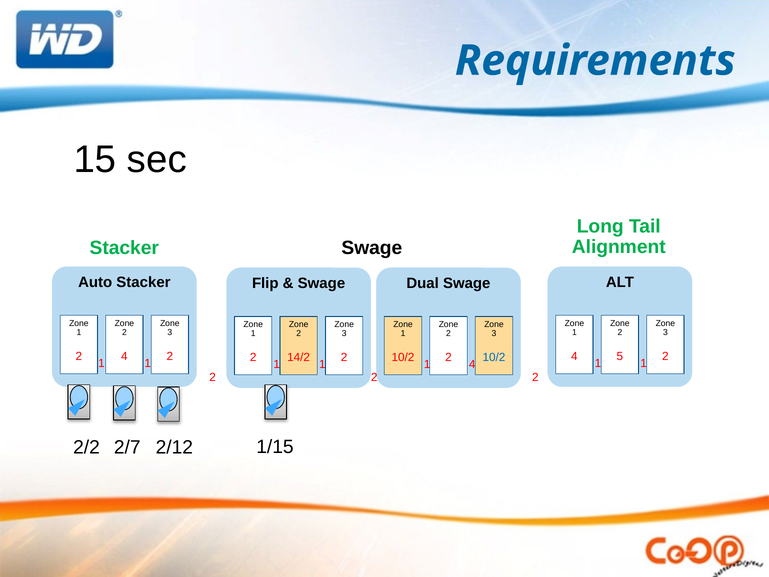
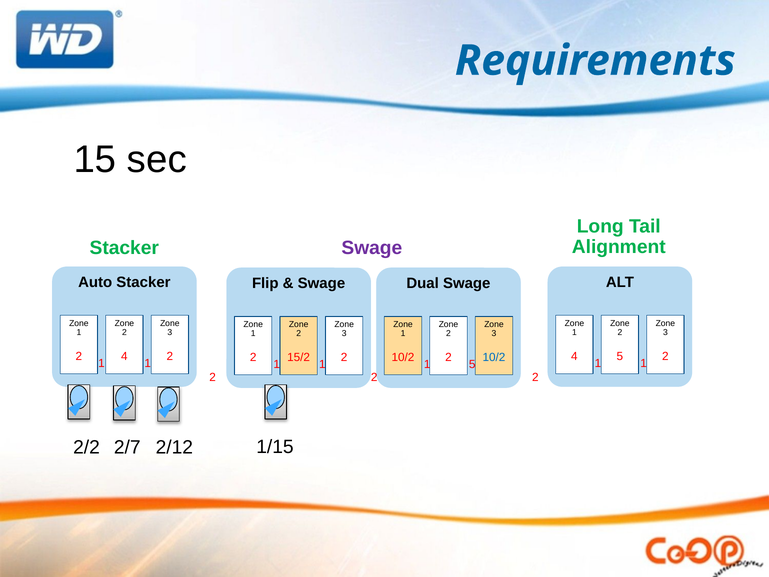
Swage colour: black -> purple (372, 248)
14/2: 14/2 -> 15/2 (299, 357)
4: 4 -> 5 (472, 364)
